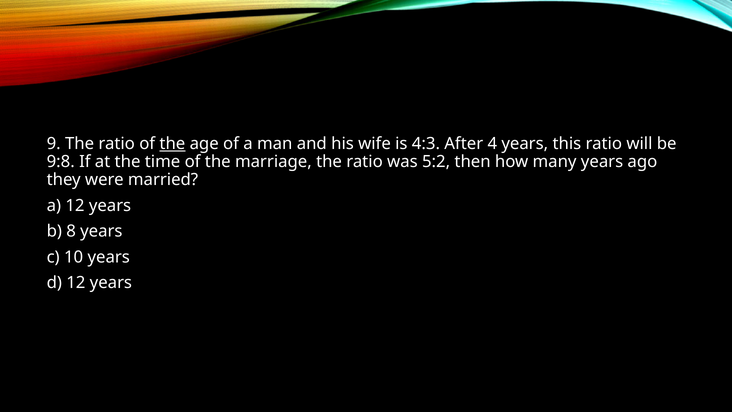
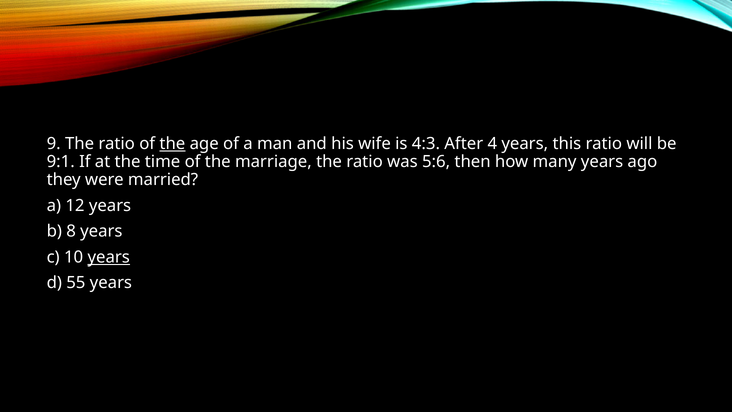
9:8: 9:8 -> 9:1 (61, 162)
5:2: 5:2 -> 5:6 (436, 162)
years underline: none -> present (109, 257)
d 12: 12 -> 55 (76, 283)
